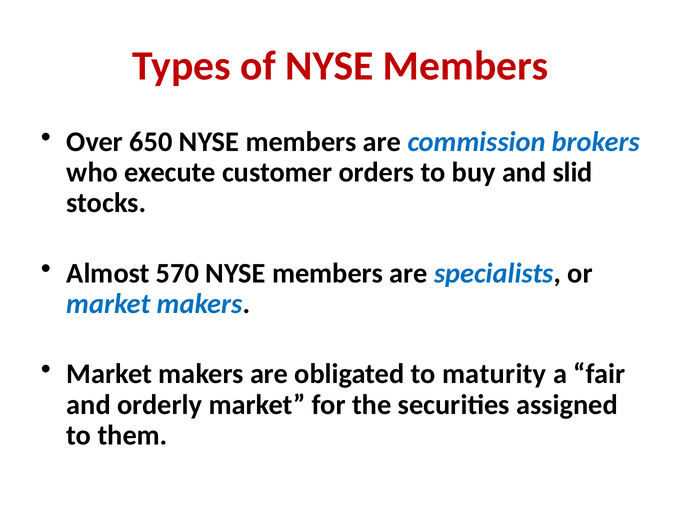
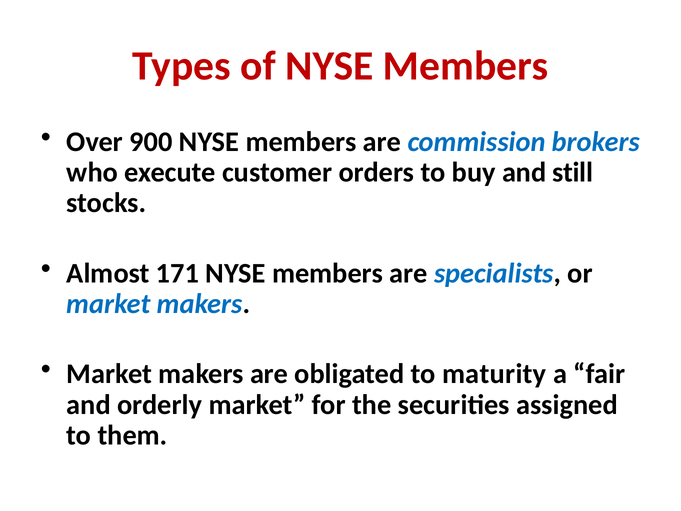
650: 650 -> 900 (151, 142)
slid: slid -> still (573, 172)
570: 570 -> 171 (178, 273)
